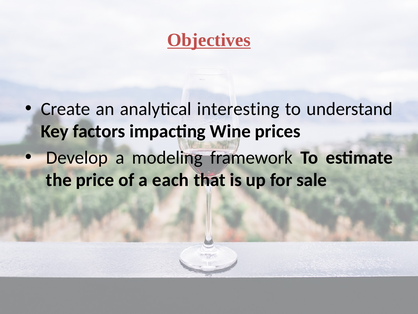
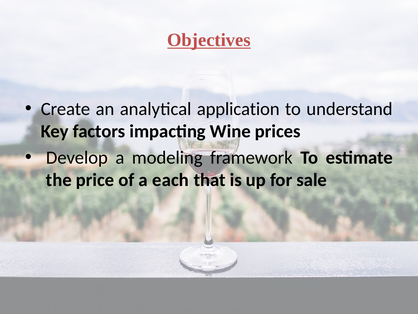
interesting: interesting -> application (238, 109)
